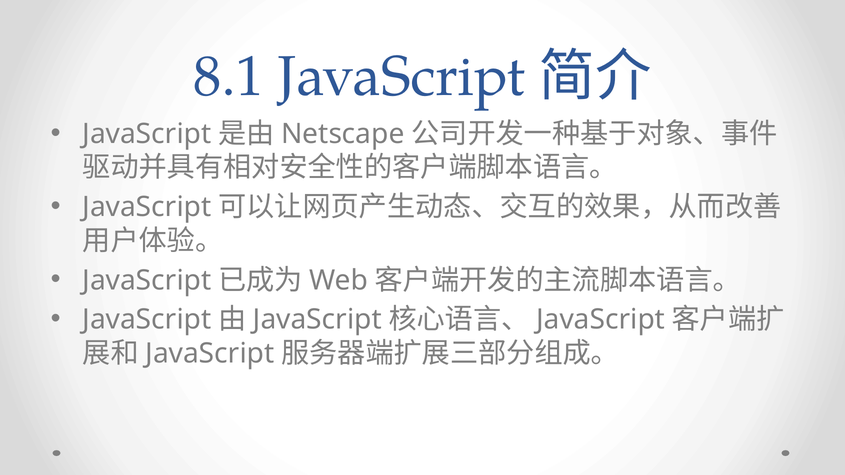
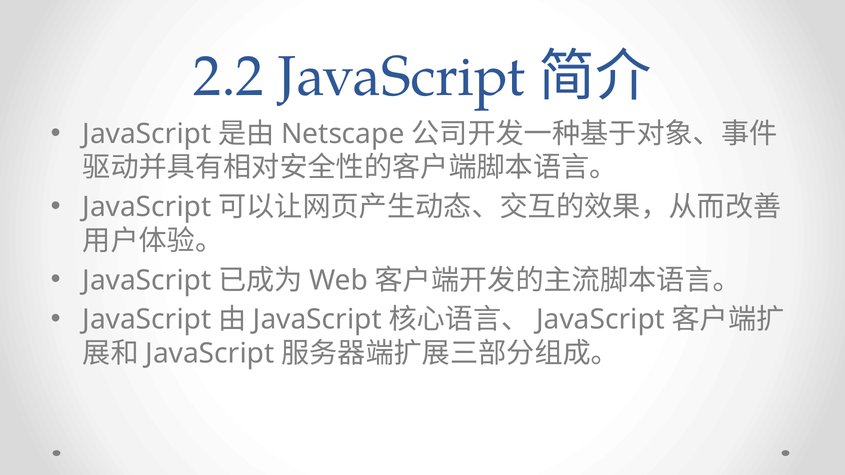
8.1: 8.1 -> 2.2 (229, 77)
